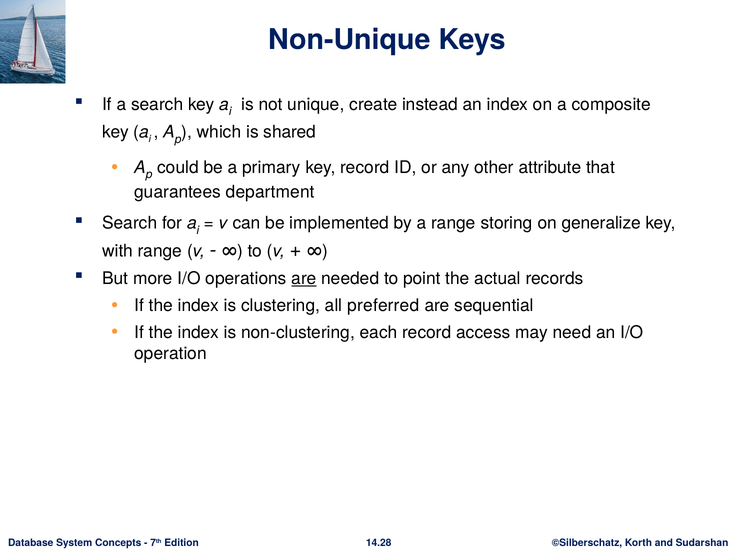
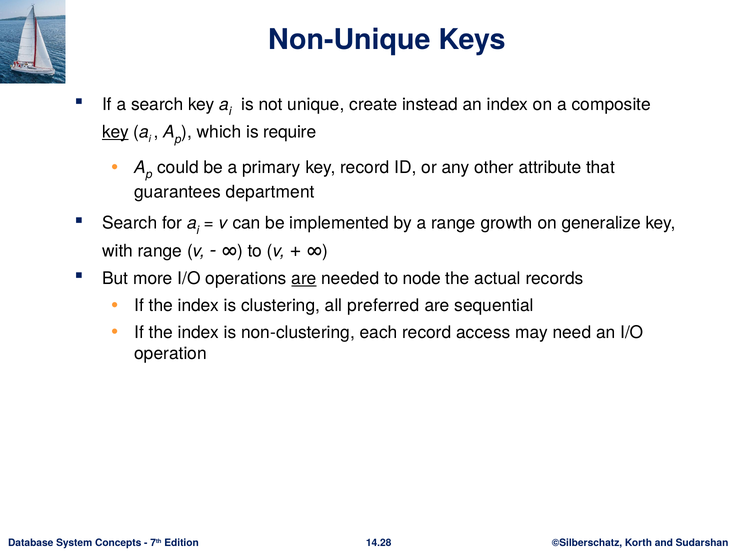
key underline: none -> present (115, 132)
shared: shared -> require (290, 132)
storing: storing -> growth (507, 223)
point: point -> node (422, 279)
